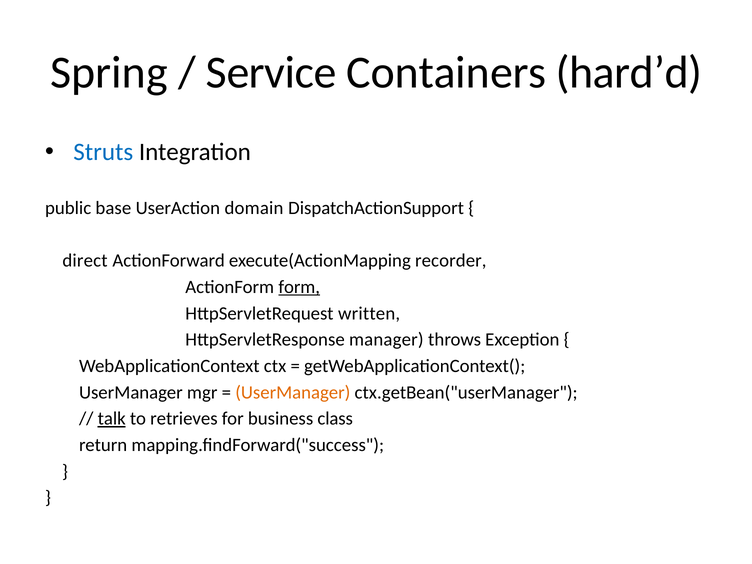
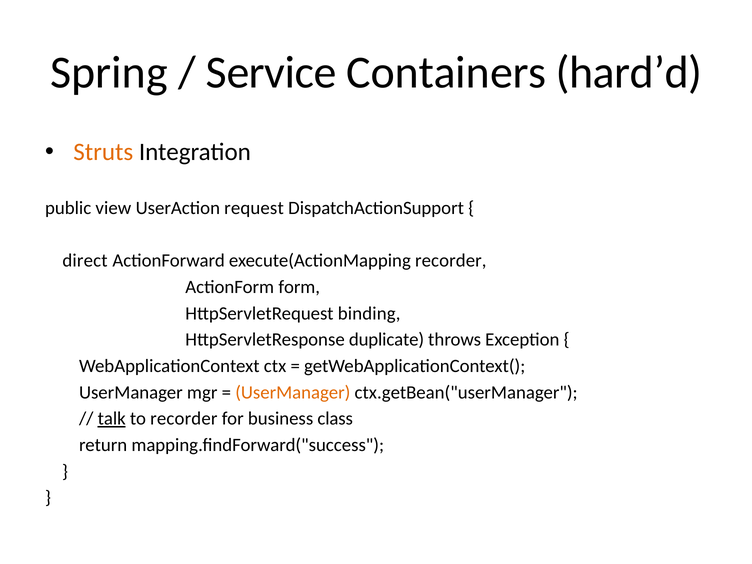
Struts colour: blue -> orange (103, 152)
base: base -> view (113, 208)
domain: domain -> request (254, 208)
form underline: present -> none (299, 287)
written: written -> binding (369, 313)
manager: manager -> duplicate (386, 340)
to retrieves: retrieves -> recorder (184, 419)
